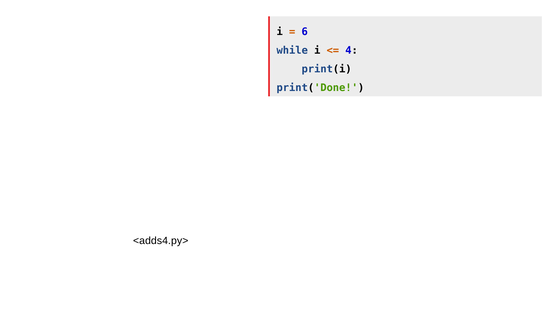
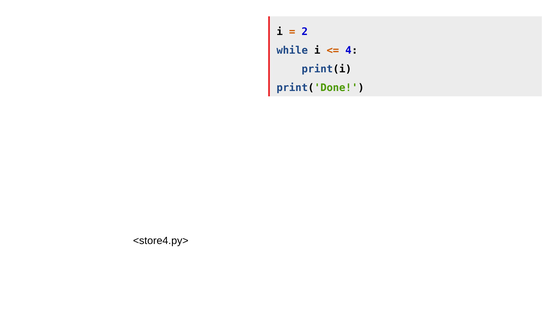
6: 6 -> 2 (305, 32)
<adds4.py>: <adds4.py> -> <store4.py> (161, 241)
